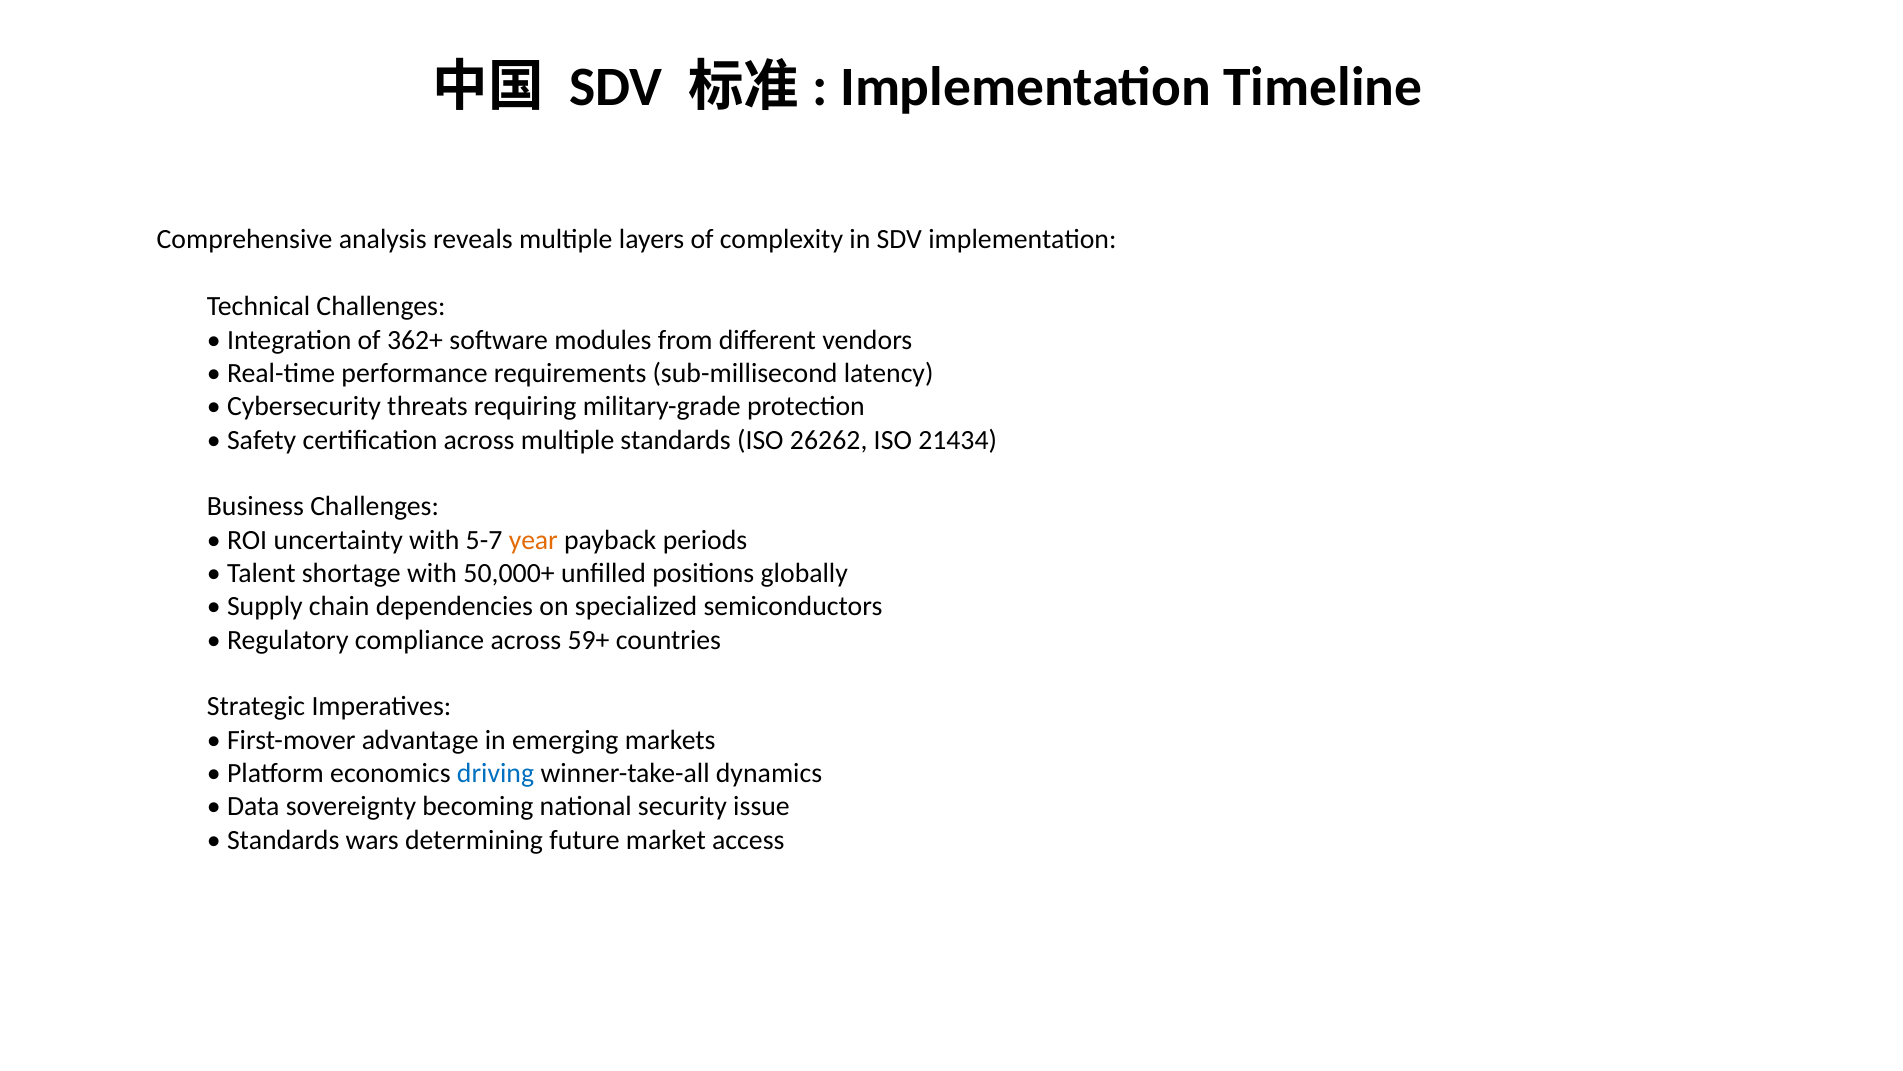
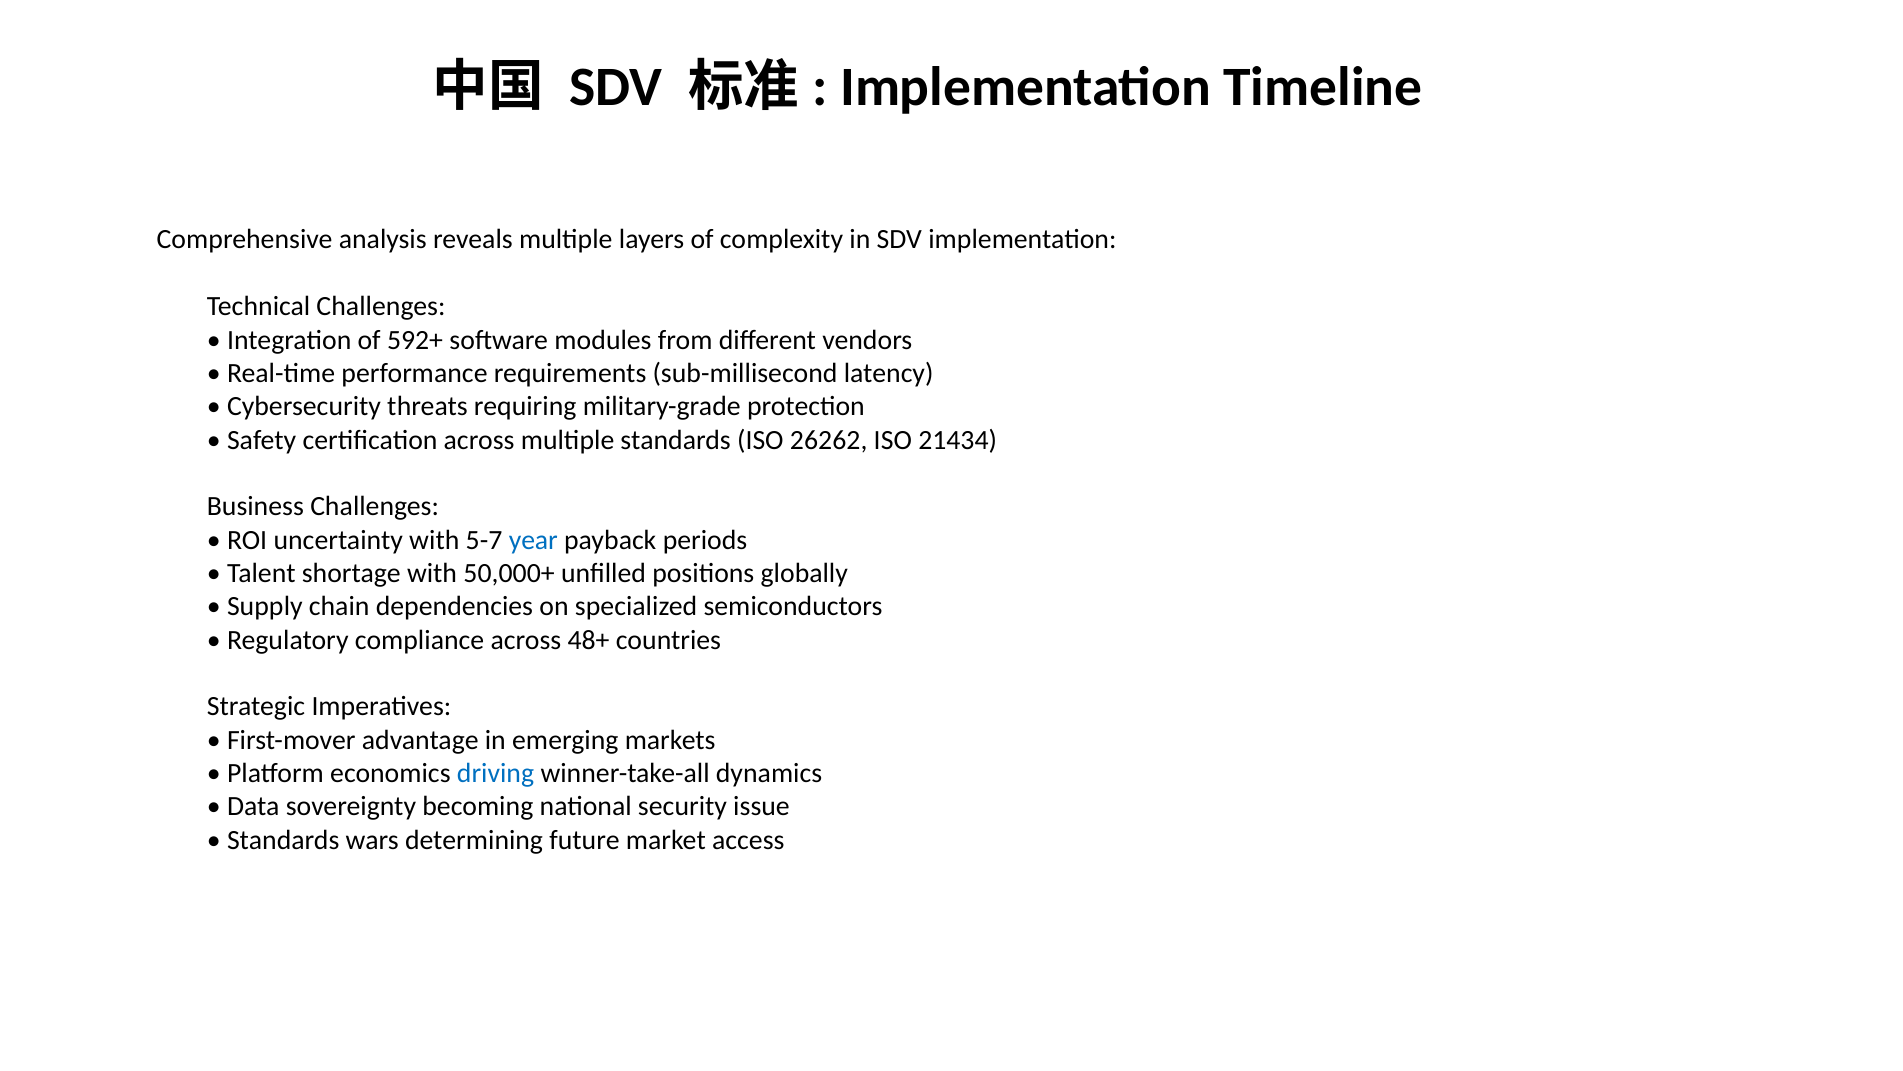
362+: 362+ -> 592+ (415, 340)
year colour: orange -> blue (533, 540)
59+: 59+ -> 48+ (589, 640)
